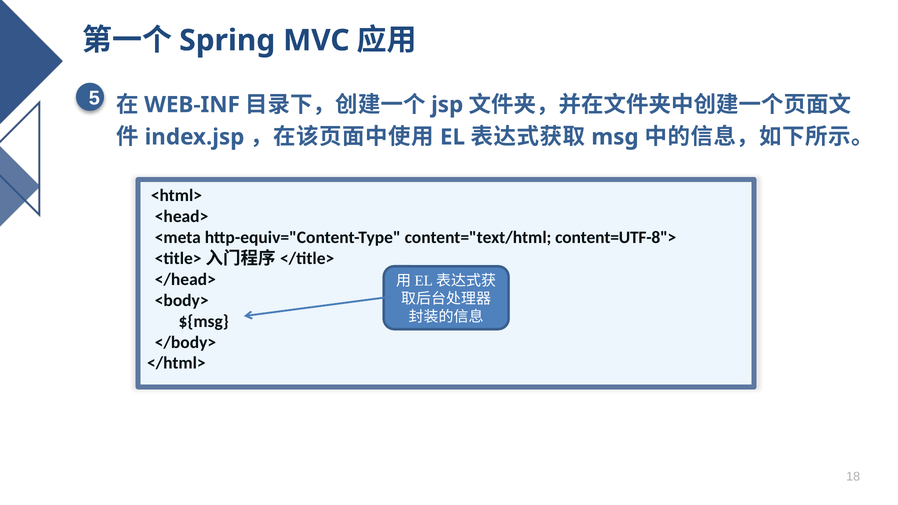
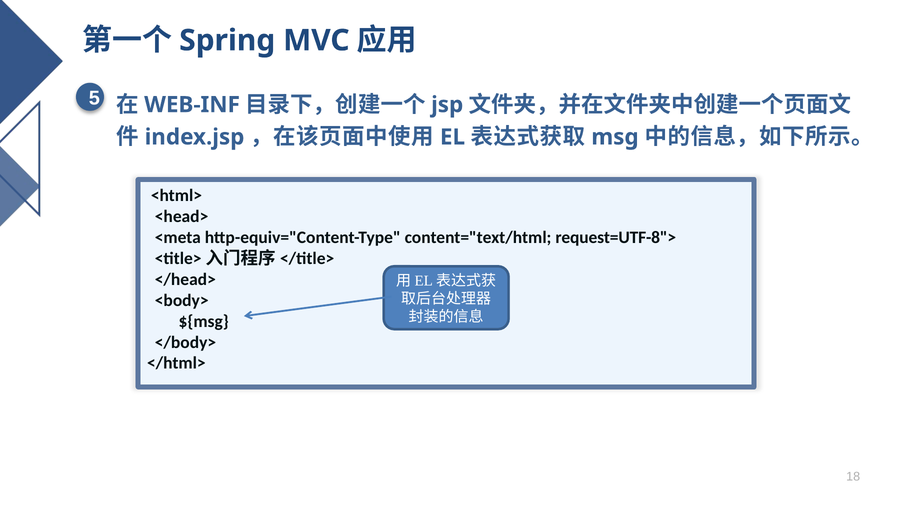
content=UTF-8">: content=UTF-8"> -> request=UTF-8"> (616, 238)
